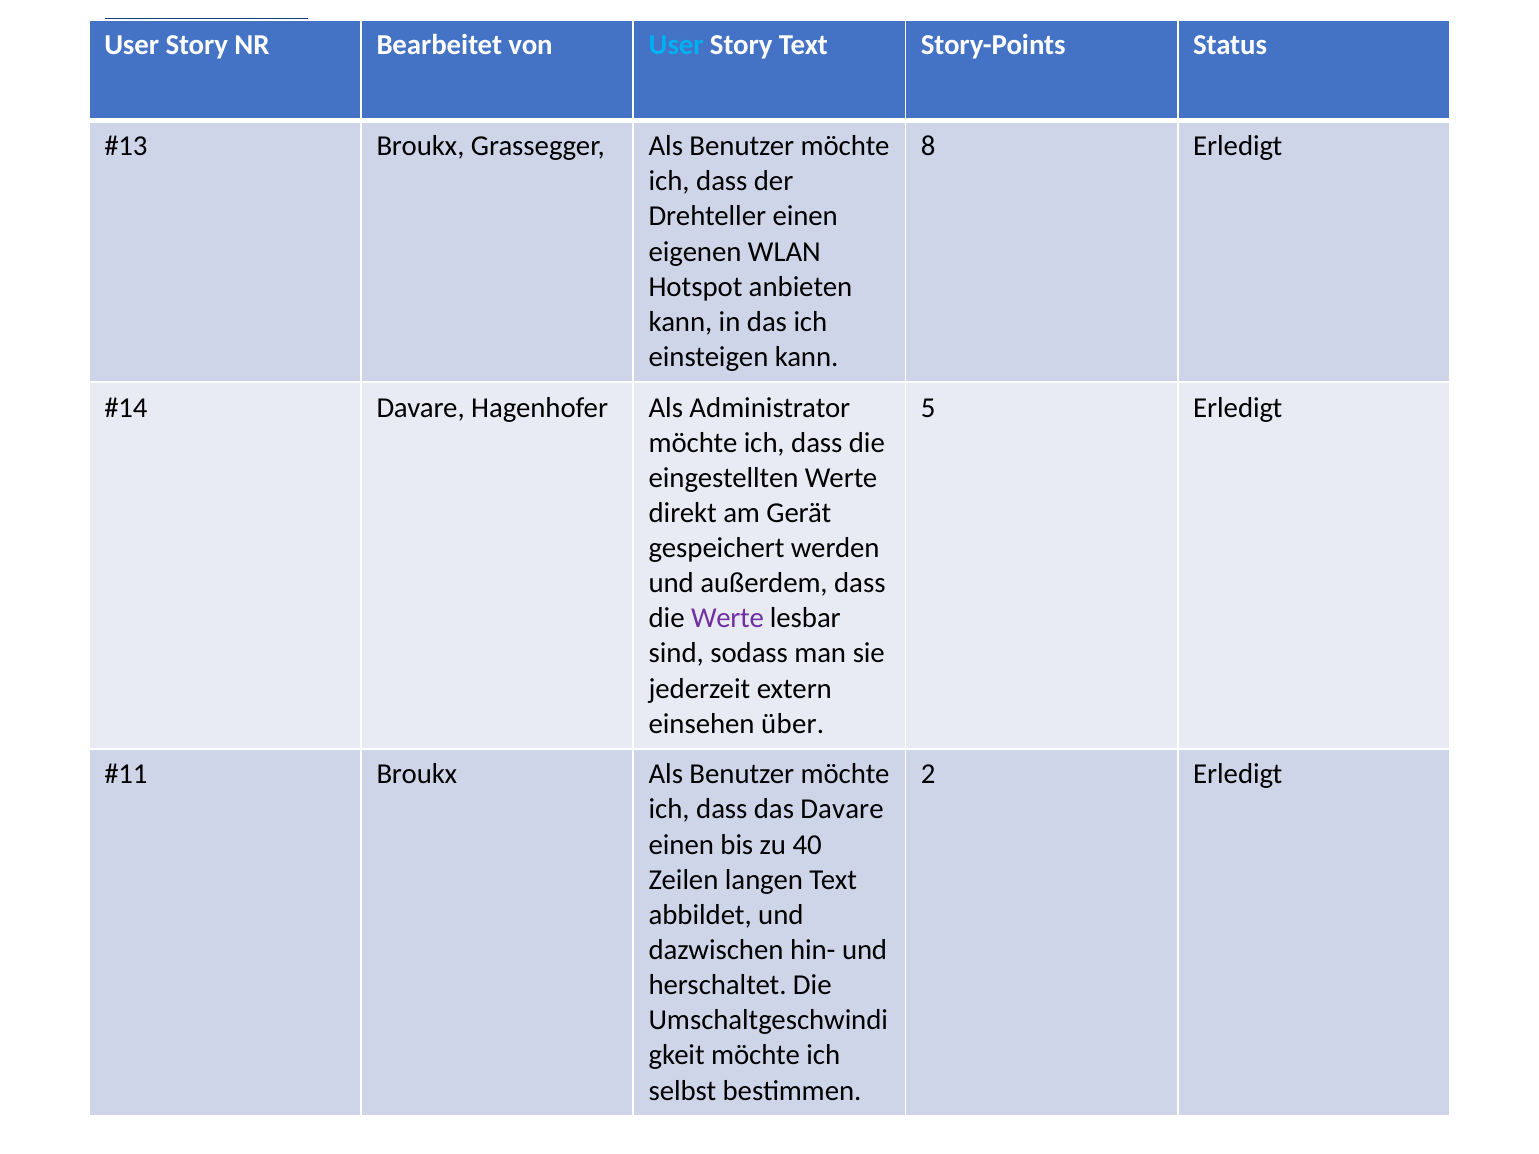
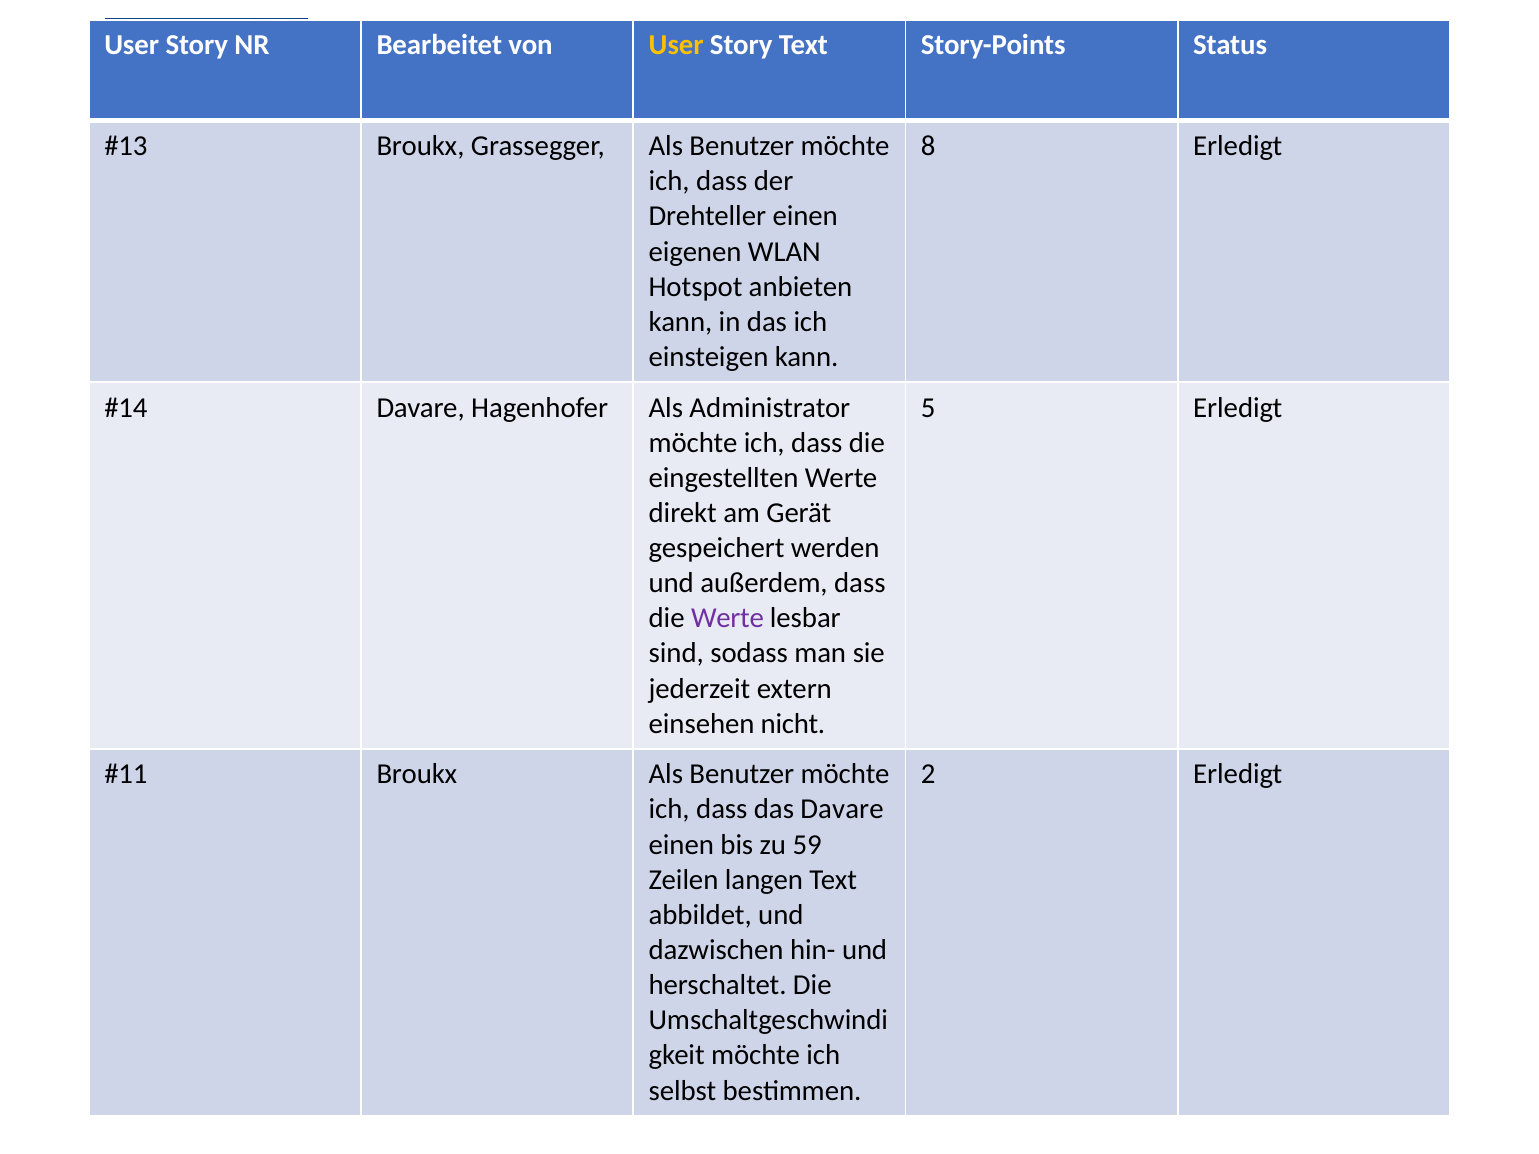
User colour: light blue -> yellow (676, 45)
über: über -> nicht (793, 724)
40: 40 -> 59 (807, 845)
